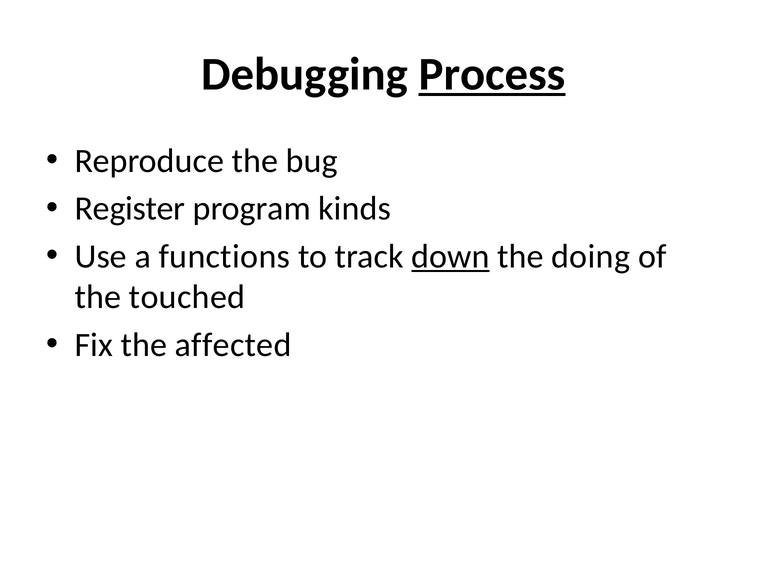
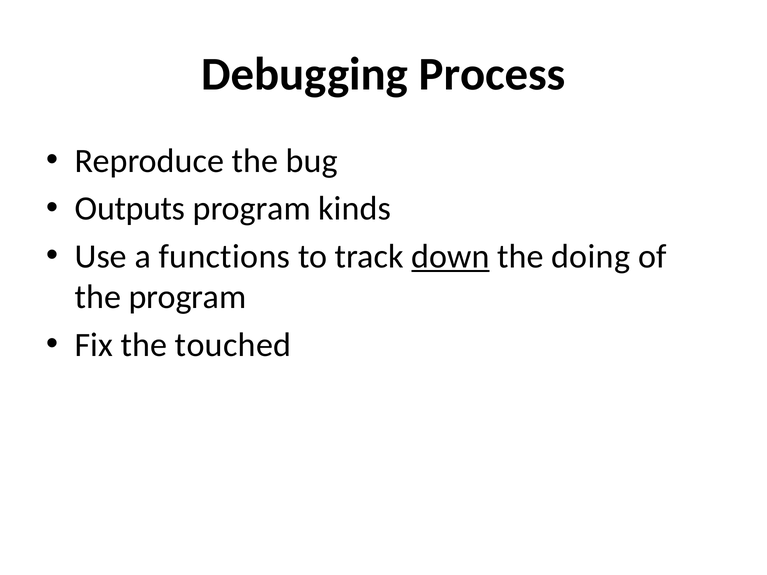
Process underline: present -> none (492, 74)
Register: Register -> Outputs (130, 209)
the touched: touched -> program (187, 297)
affected: affected -> touched (233, 345)
